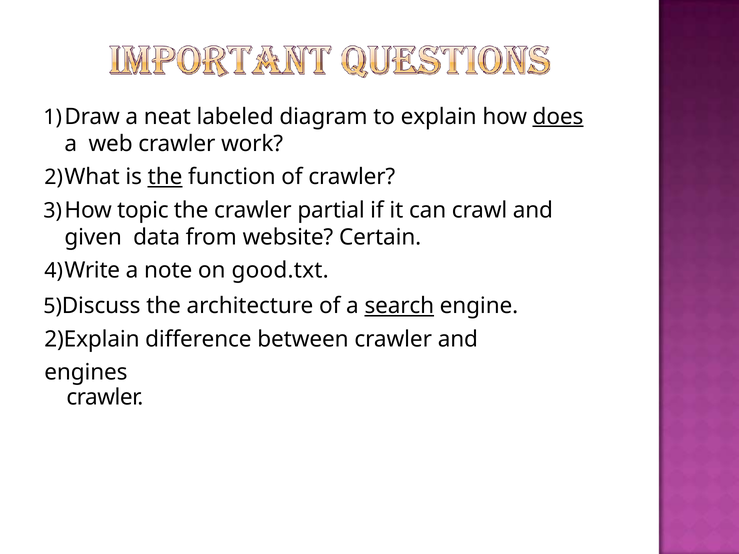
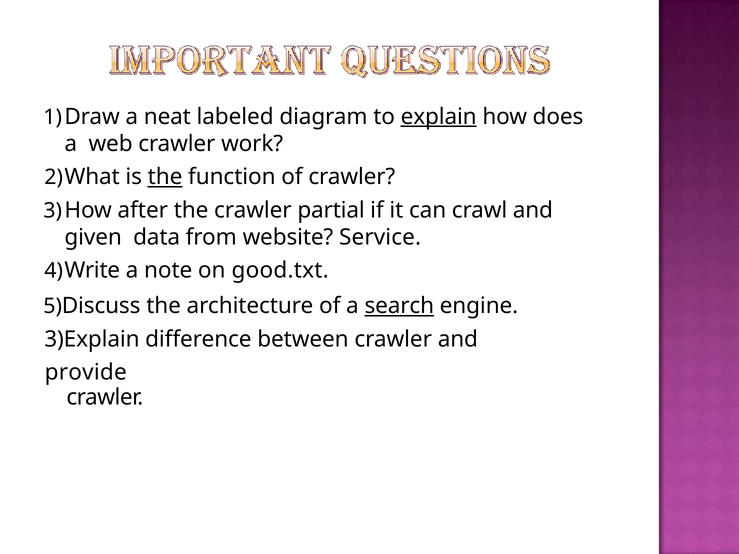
explain underline: none -> present (439, 117)
does underline: present -> none (558, 117)
topic: topic -> after (143, 210)
Certain: Certain -> Service (380, 237)
2)Explain: 2)Explain -> 3)Explain (92, 339)
engines: engines -> provide (86, 373)
